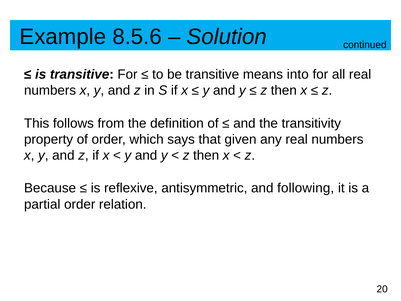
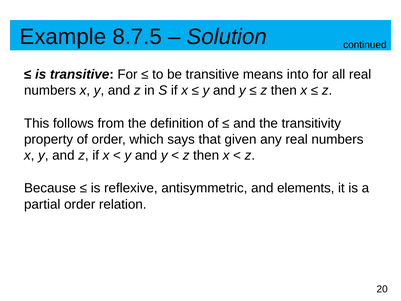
8.5.6: 8.5.6 -> 8.7.5 (137, 37)
following: following -> elements (306, 188)
